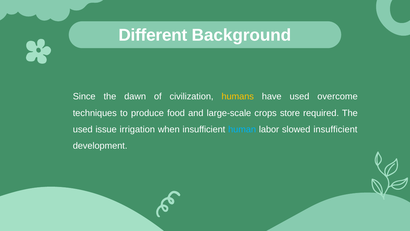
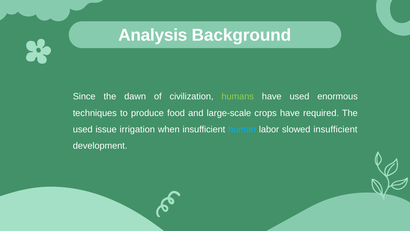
Different: Different -> Analysis (153, 35)
humans colour: yellow -> light green (238, 96)
overcome: overcome -> enormous (338, 96)
crops store: store -> have (290, 113)
